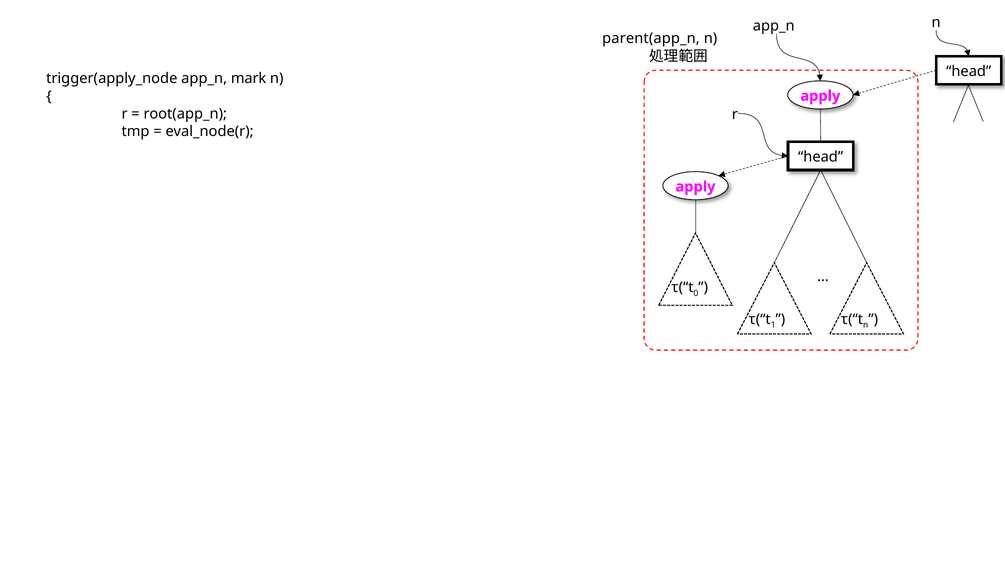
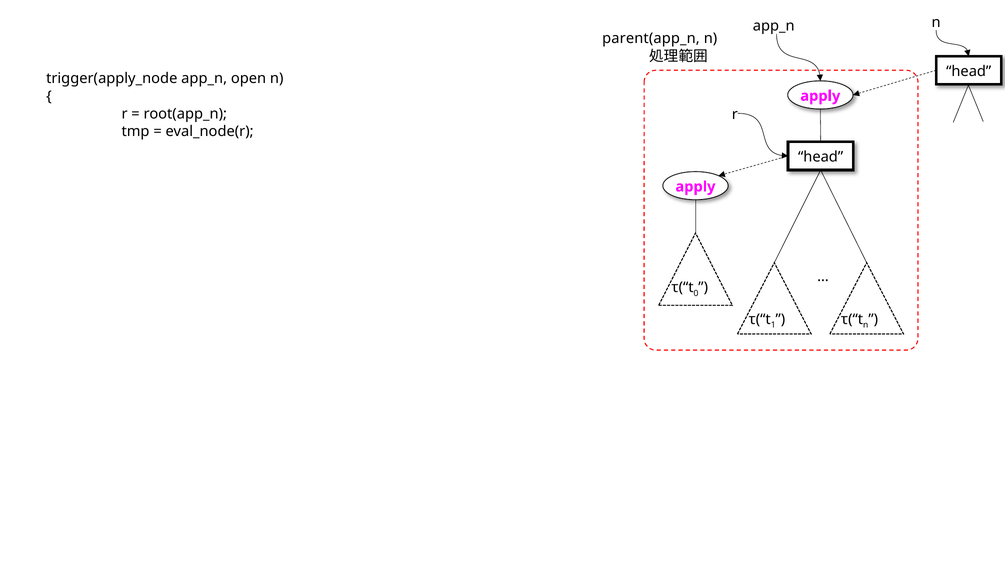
mark: mark -> open (249, 79)
